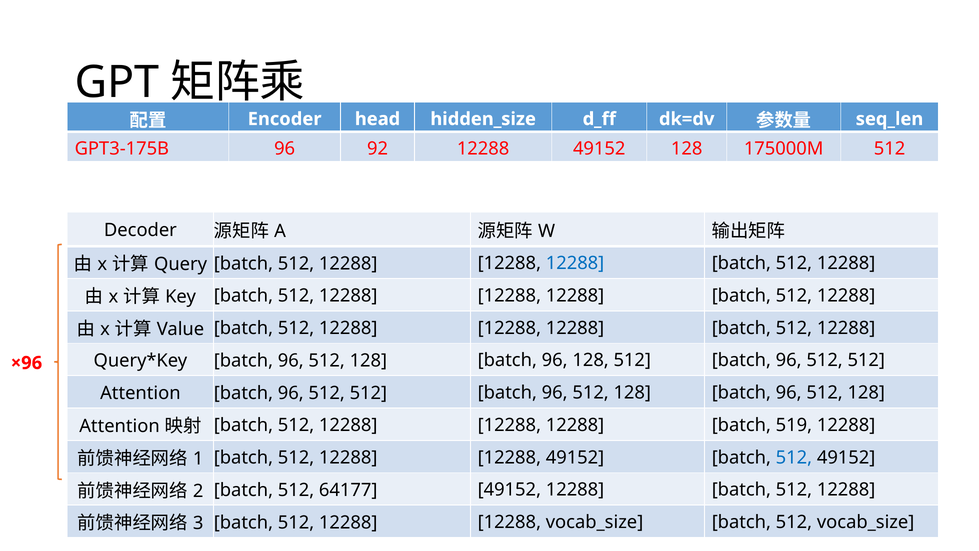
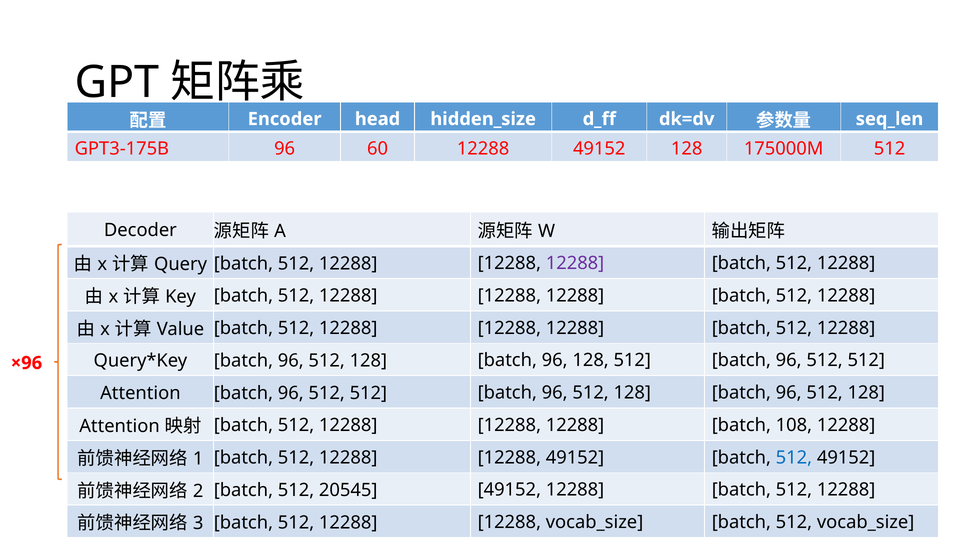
92: 92 -> 60 (378, 149)
12288 colour: blue -> purple (575, 263)
519: 519 -> 108 (794, 425)
64177: 64177 -> 20545 (348, 490)
